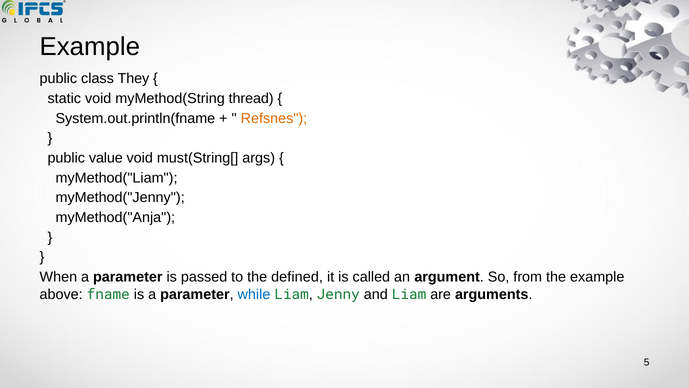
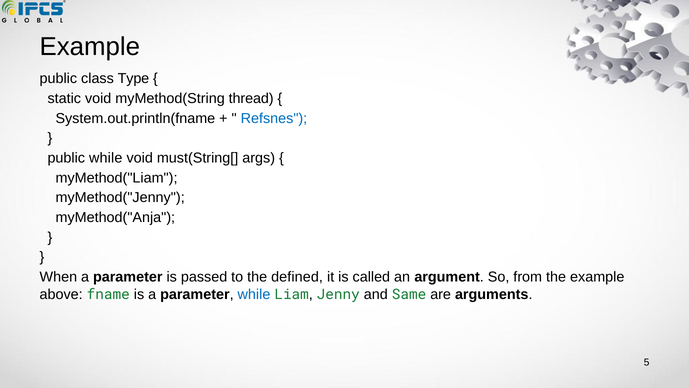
They: They -> Type (133, 79)
Refsnes colour: orange -> blue (274, 118)
public value: value -> while (106, 158)
and Liam: Liam -> Same (409, 294)
